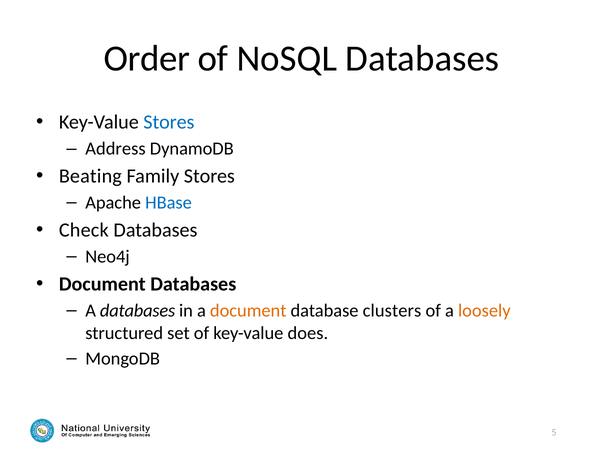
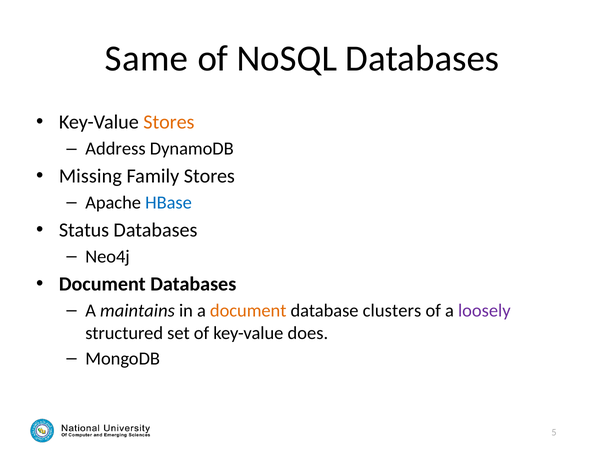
Order: Order -> Same (146, 58)
Stores colour: blue -> orange (169, 122)
Beating: Beating -> Missing (90, 176)
Check: Check -> Status (84, 230)
A databases: databases -> maintains (137, 311)
loosely colour: orange -> purple (484, 311)
